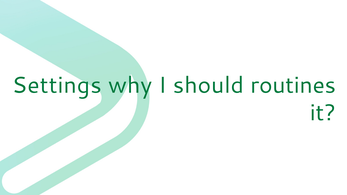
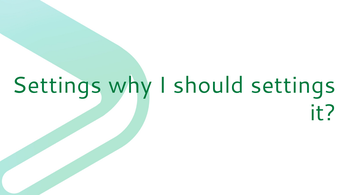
should routines: routines -> settings (293, 85)
